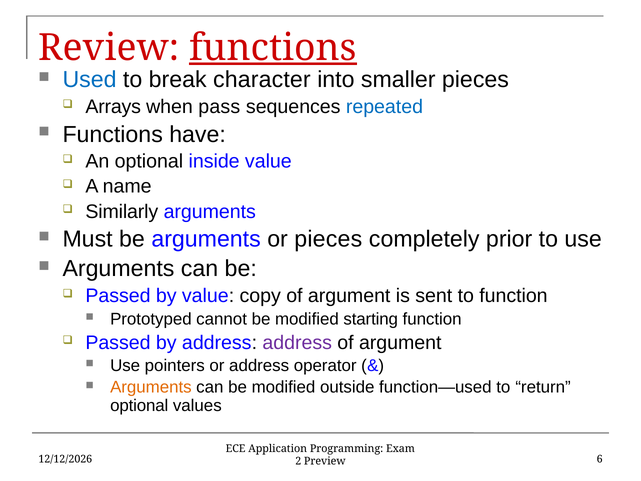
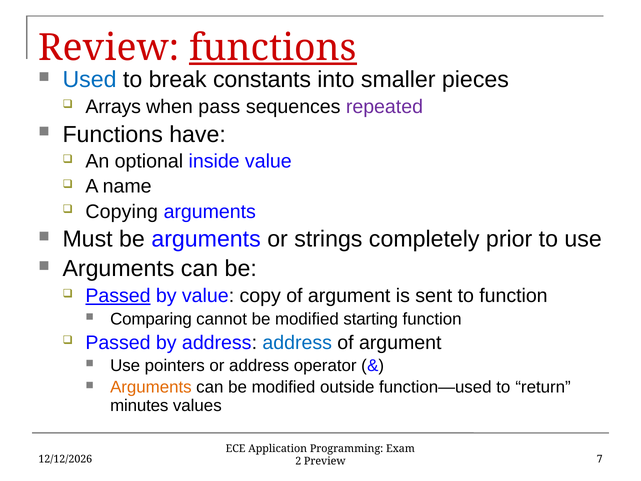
character: character -> constants (262, 80)
repeated colour: blue -> purple (384, 107)
Similarly: Similarly -> Copying (122, 211)
or pieces: pieces -> strings (328, 239)
Passed underline: none -> present (118, 296)
Prototyped: Prototyped -> Comparing (151, 319)
address colour: purple -> blue (297, 342)
optional: optional -> minutes (139, 405)
6: 6 -> 7 (600, 459)
